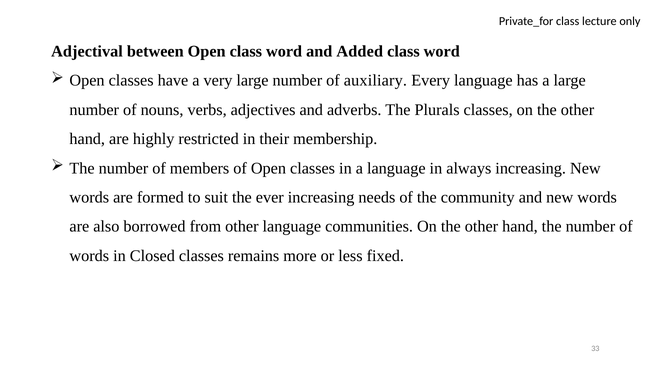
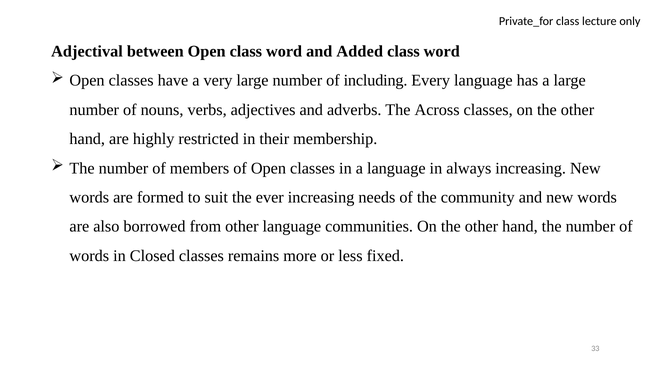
auxiliary: auxiliary -> including (376, 81)
Plurals: Plurals -> Across (437, 110)
